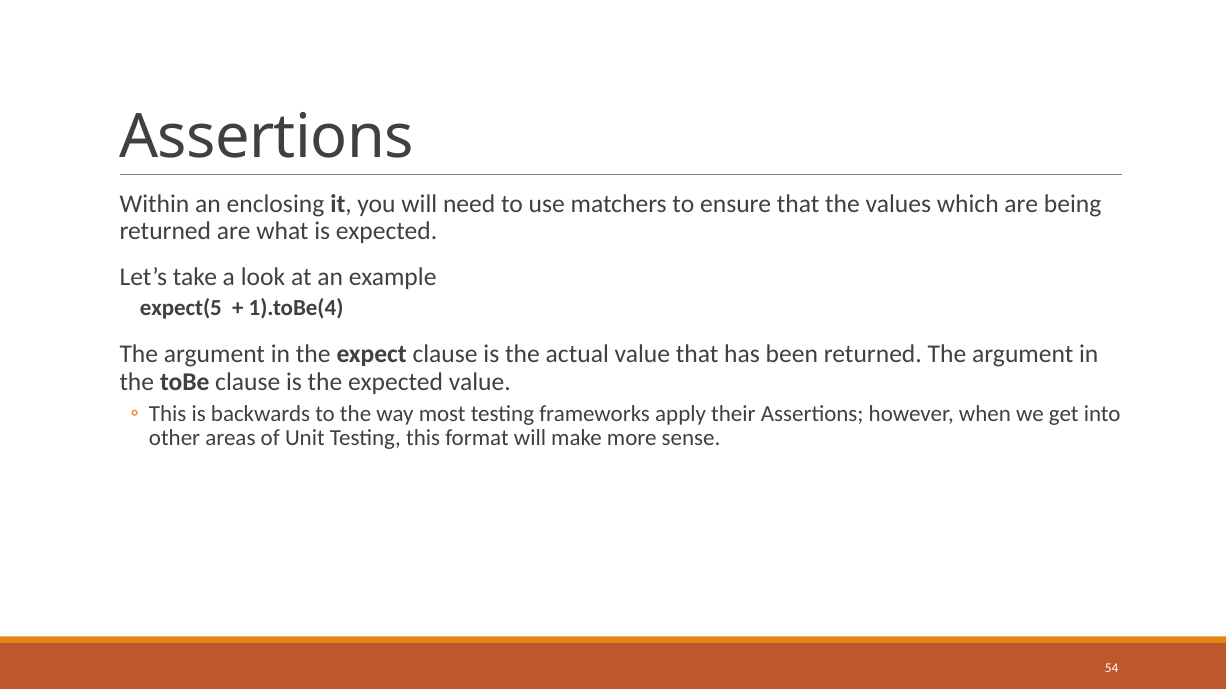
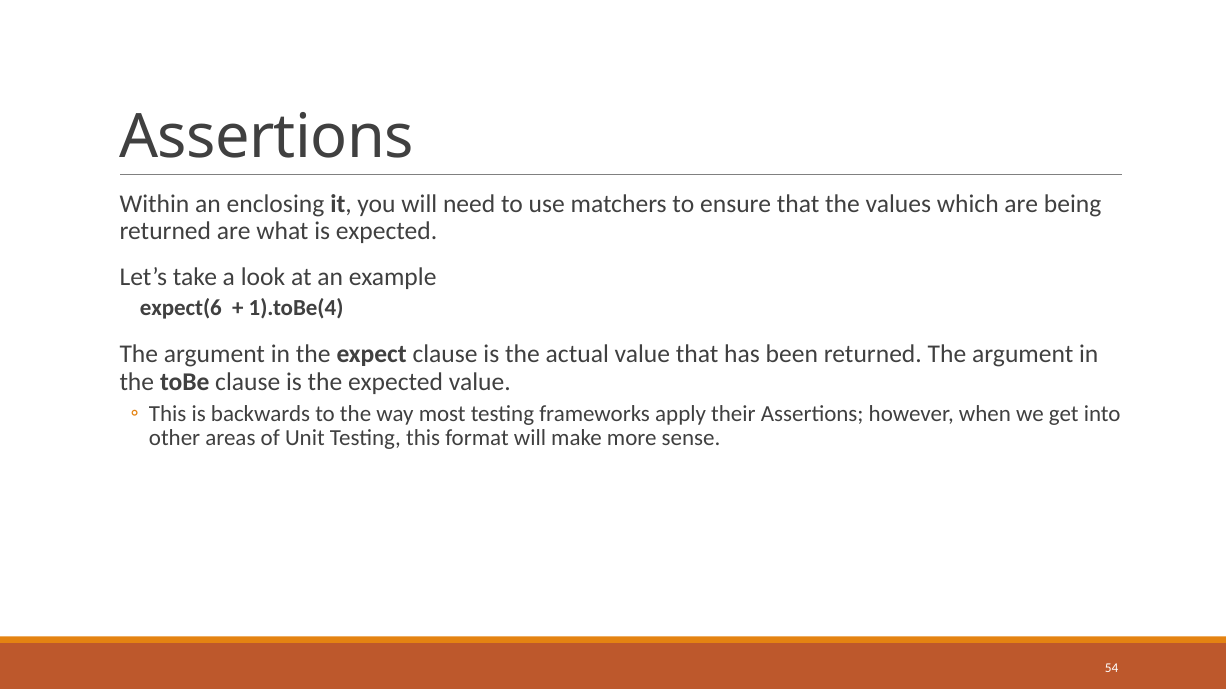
expect(5: expect(5 -> expect(6 (181, 308)
